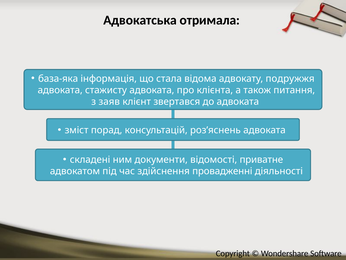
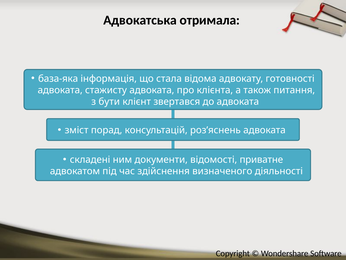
подружжя: подружжя -> готовності (290, 78)
заяв: заяв -> бути (109, 102)
провадженні: провадженні -> визначеного (222, 171)
